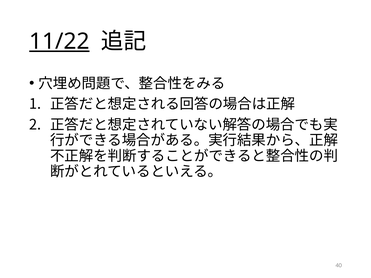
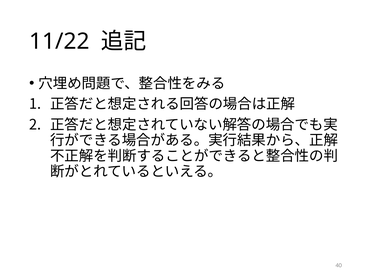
11/22 underline: present -> none (59, 42)
